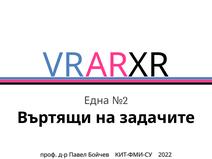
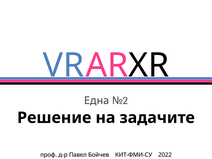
Въртящи: Въртящи -> Решение (54, 118)
